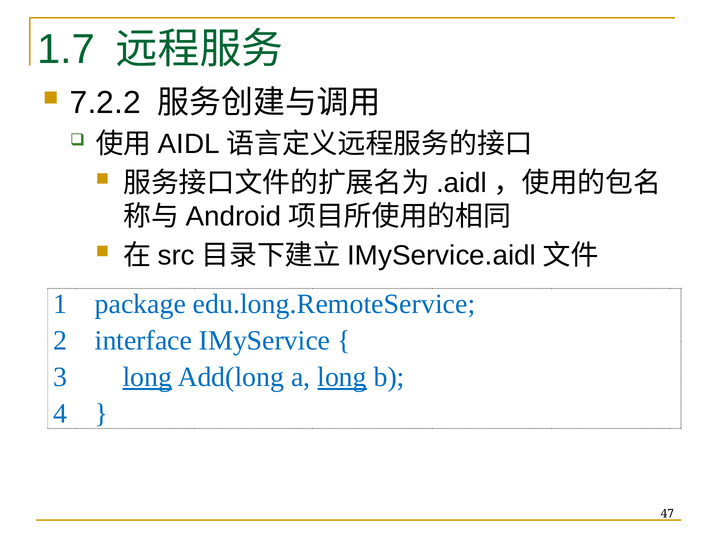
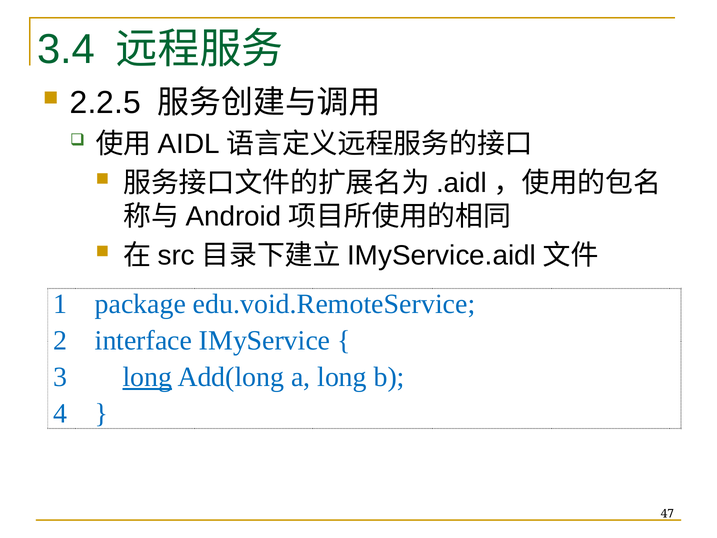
1.7: 1.7 -> 3.4 (66, 50)
7.2.2: 7.2.2 -> 2.2.5 (105, 103)
edu.long.RemoteService: edu.long.RemoteService -> edu.void.RemoteService (334, 304)
long underline: present -> none (342, 377)
